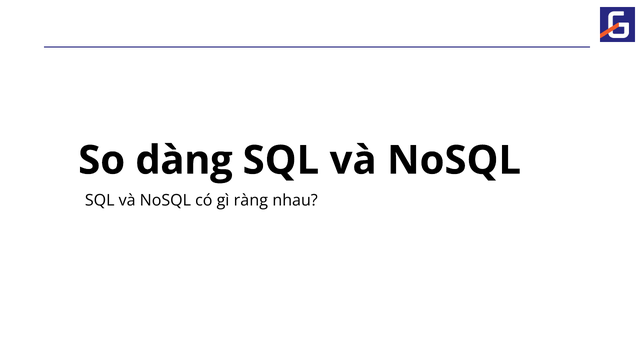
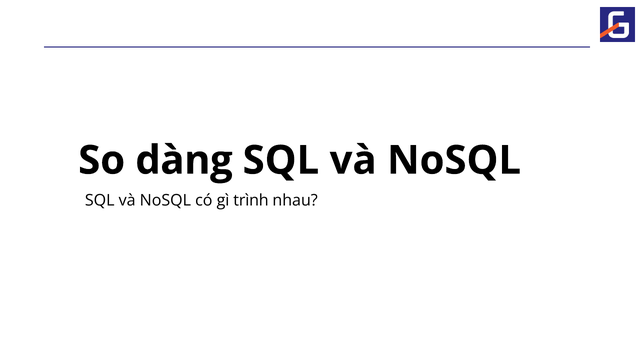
ràng: ràng -> trình (251, 200)
